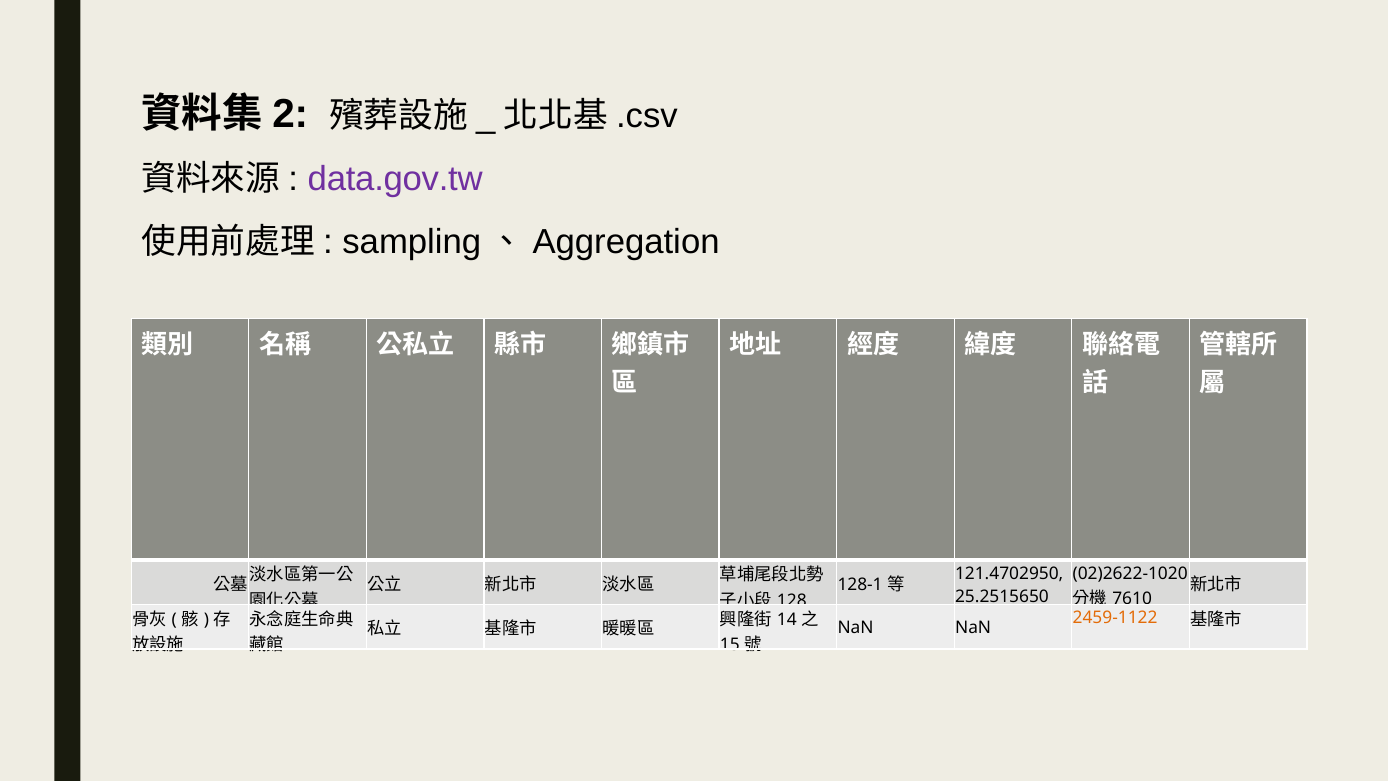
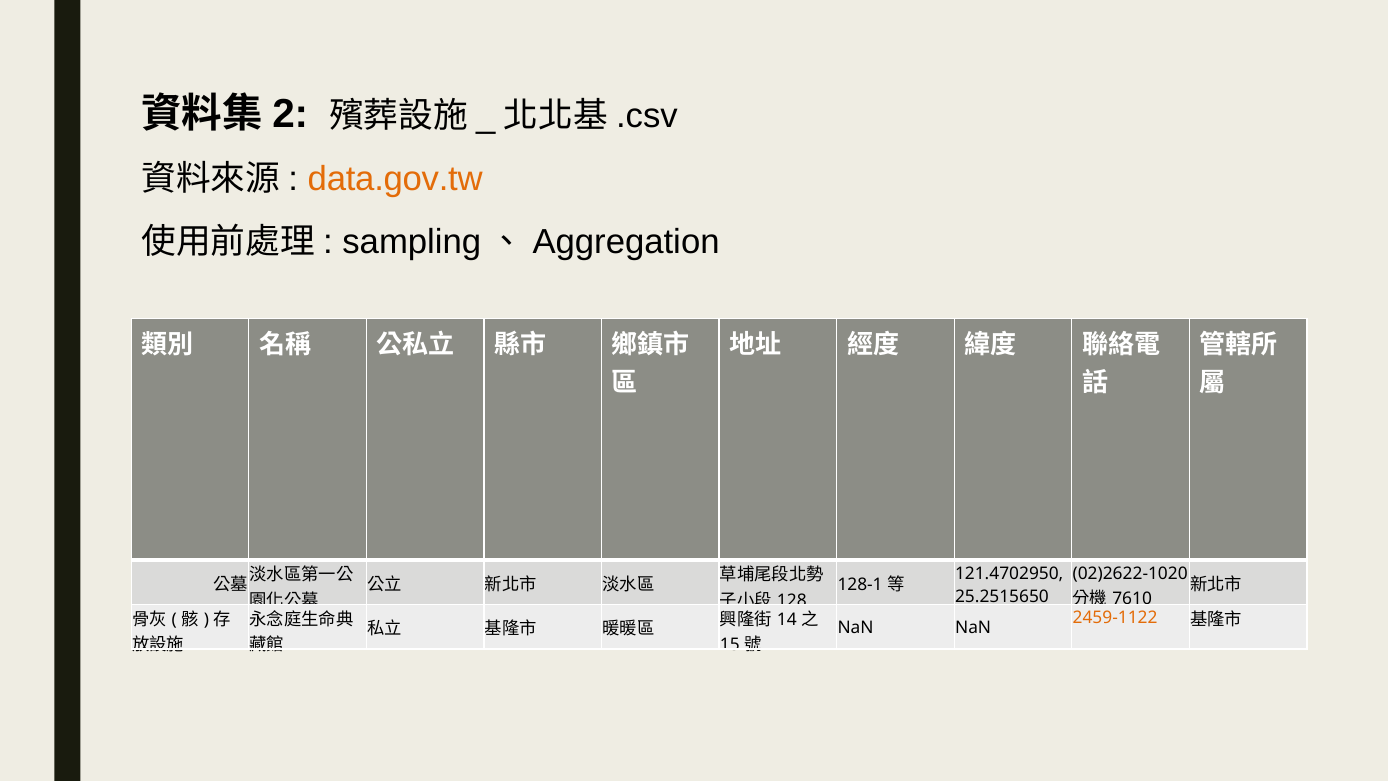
data.gov.tw colour: purple -> orange (395, 179)
